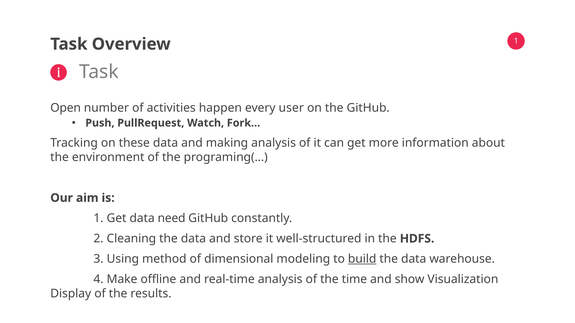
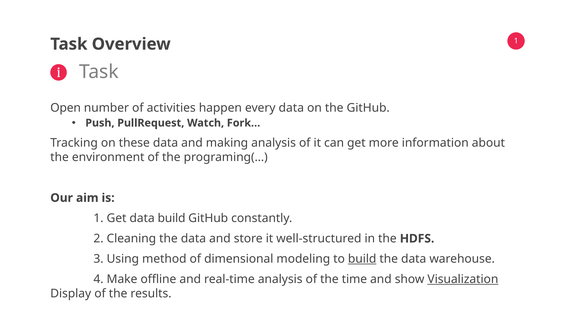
every user: user -> data (291, 108)
data need: need -> build (172, 219)
Visualization underline: none -> present (463, 280)
